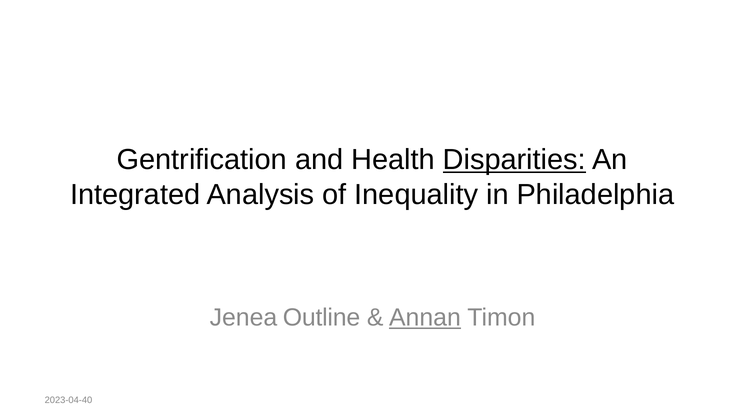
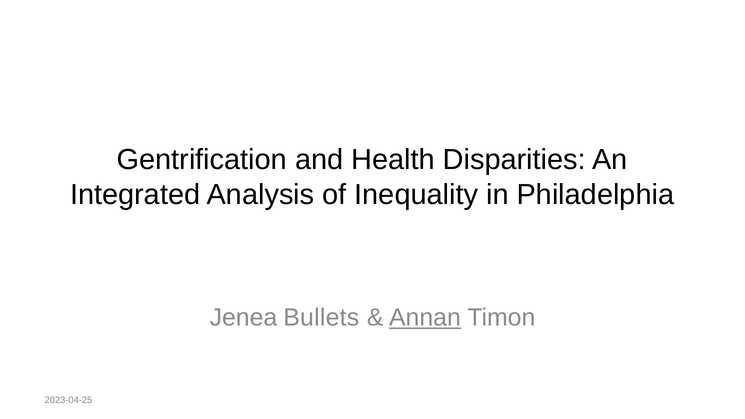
Disparities underline: present -> none (514, 160)
Outline: Outline -> Bullets (321, 317)
2023-04-40: 2023-04-40 -> 2023-04-25 (68, 400)
